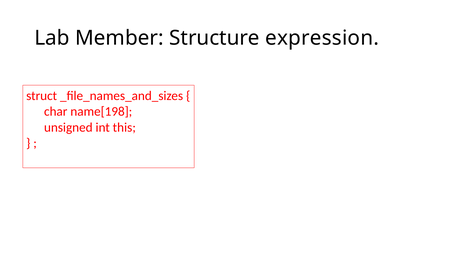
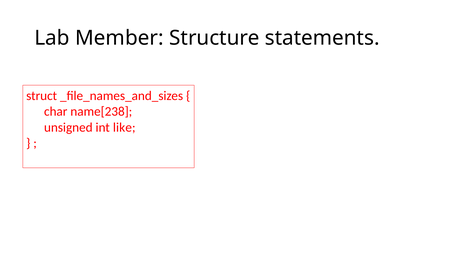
expression: expression -> statements (322, 38)
name[198: name[198 -> name[238 (101, 112)
this: this -> like (124, 128)
